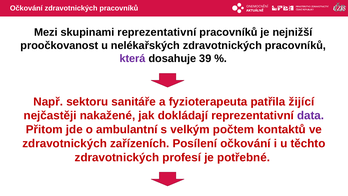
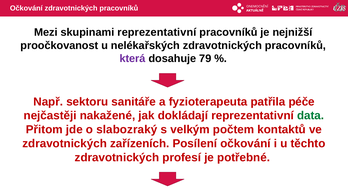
39: 39 -> 79 (205, 58)
žijící: žijící -> péče (302, 102)
data colour: purple -> green (311, 116)
ambulantní: ambulantní -> slabozraký (127, 129)
